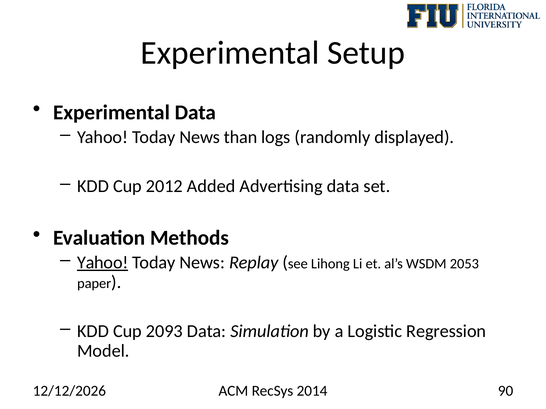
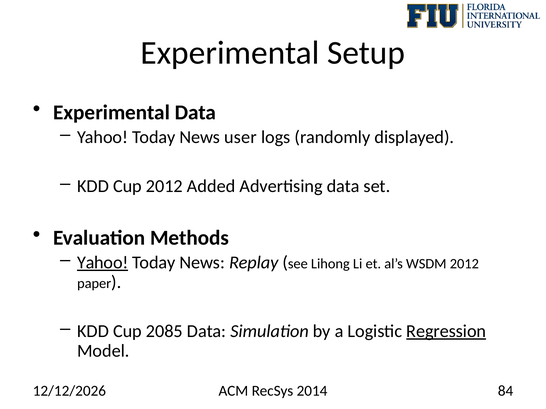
than: than -> user (240, 137)
WSDM 2053: 2053 -> 2012 (464, 264)
2093: 2093 -> 2085 (164, 332)
Regression underline: none -> present (446, 332)
90: 90 -> 84 (506, 391)
